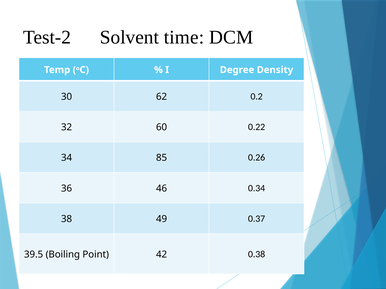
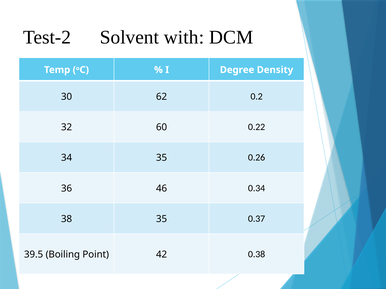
time: time -> with (184, 37)
34 85: 85 -> 35 (162, 158)
38 49: 49 -> 35 (162, 219)
